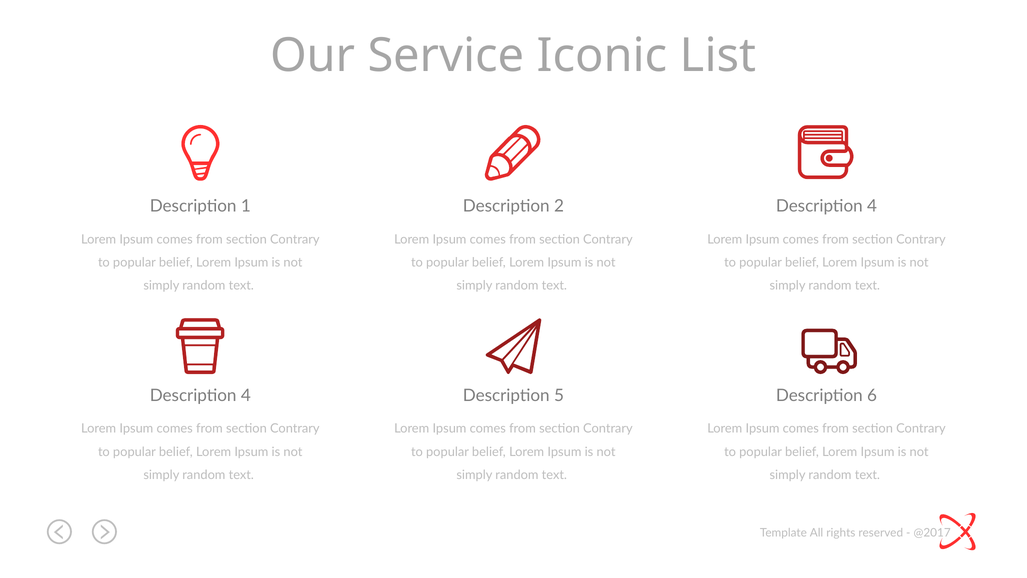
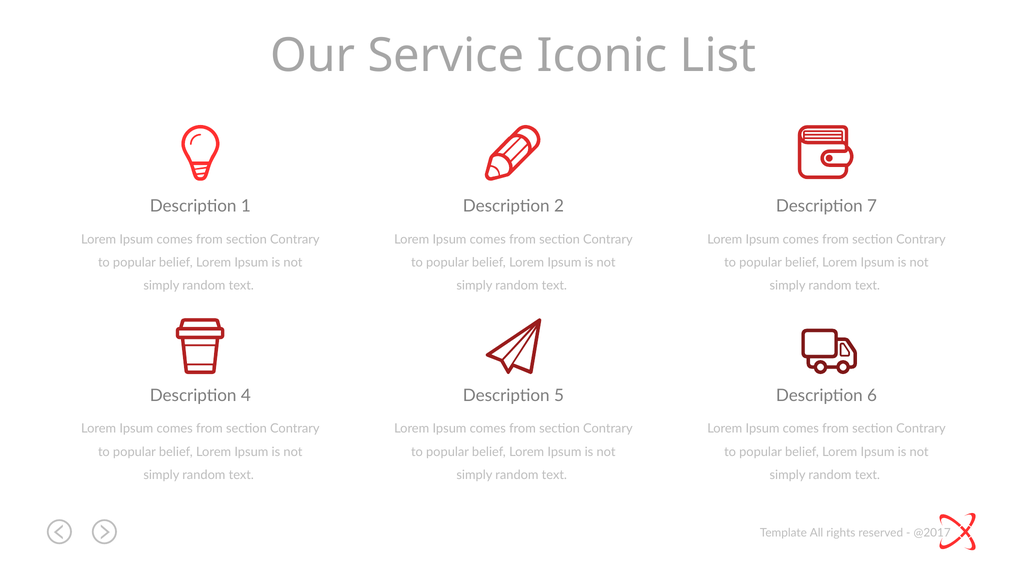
4: 4 -> 7 (872, 206)
